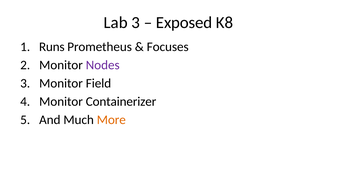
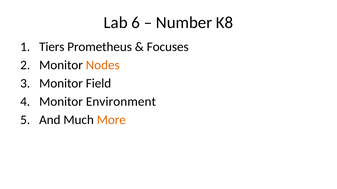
Lab 3: 3 -> 6 (136, 23)
Exposed: Exposed -> Number (184, 23)
Runs: Runs -> Tiers (52, 47)
Nodes colour: purple -> orange (103, 65)
Containerizer: Containerizer -> Environment (121, 102)
